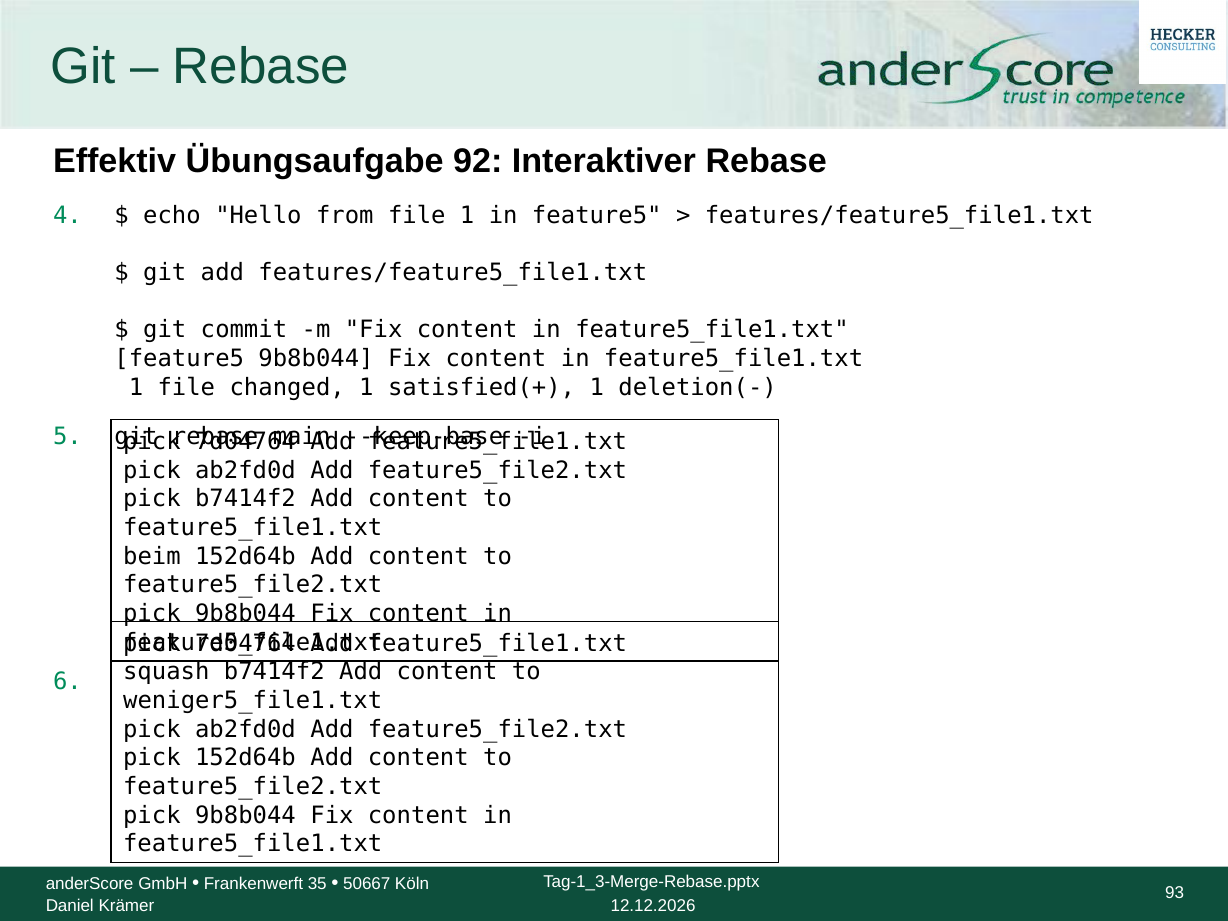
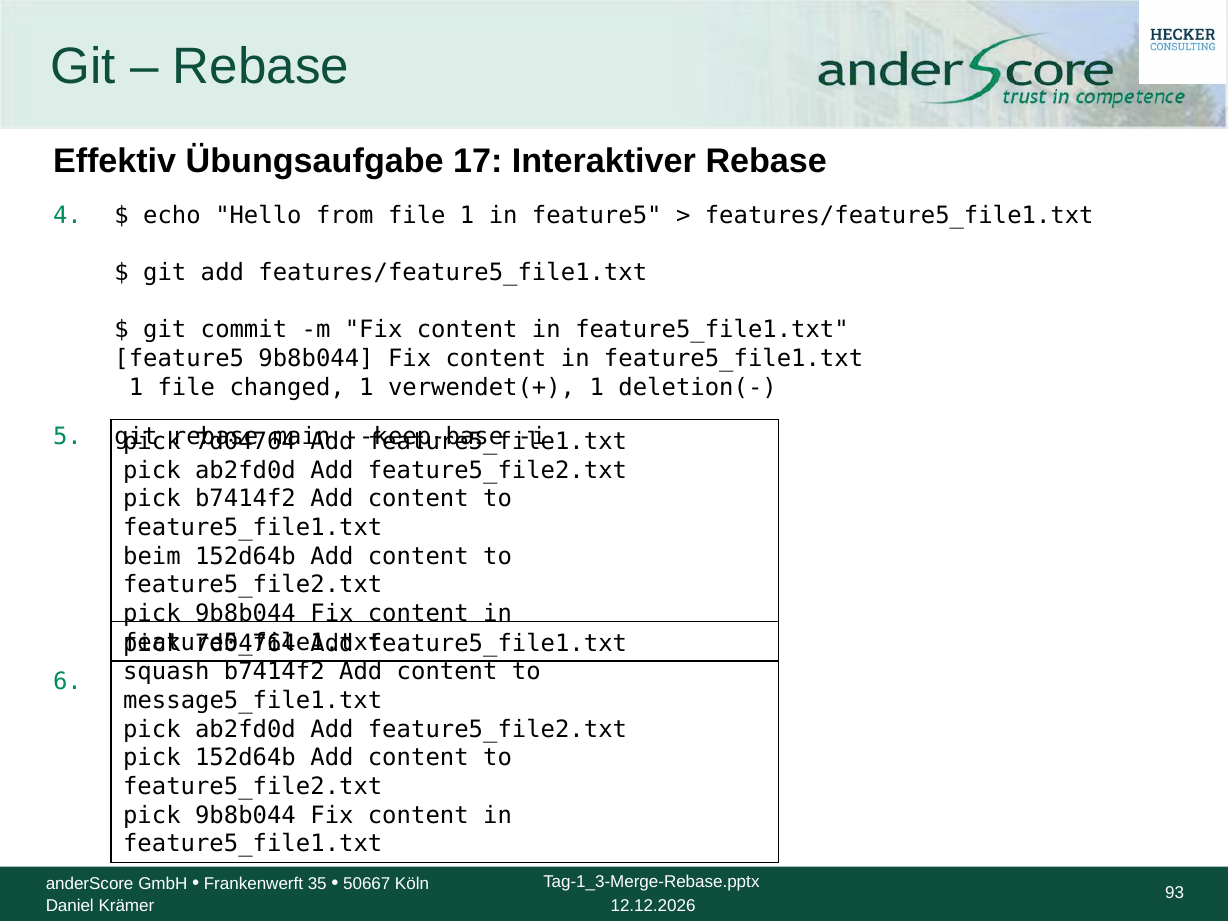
92: 92 -> 17 (478, 161)
satisfied(+: satisfied(+ -> verwendet(+ (482, 387)
weniger5_file1.txt: weniger5_file1.txt -> message5_file1.txt (253, 701)
